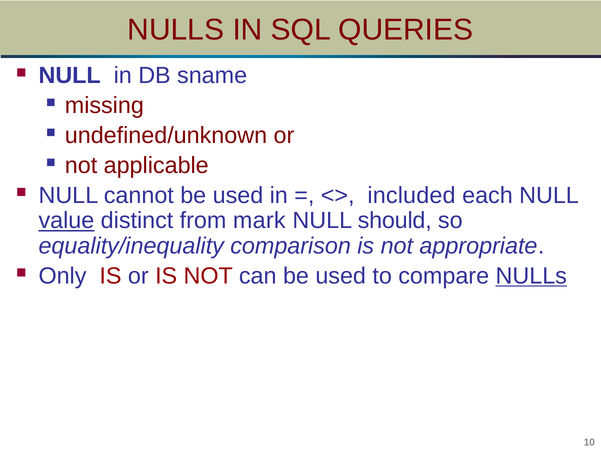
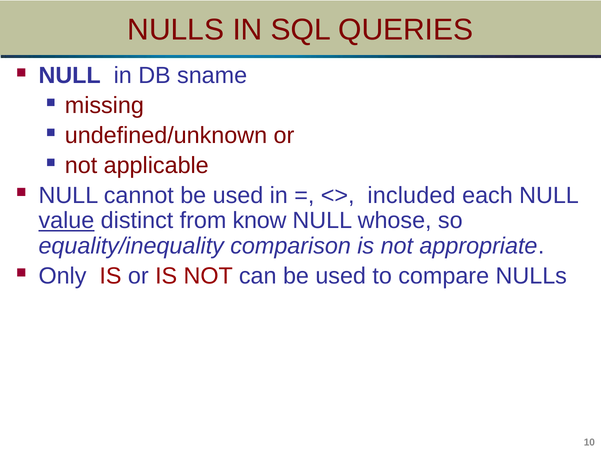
mark: mark -> know (260, 221)
should: should -> whose (395, 221)
NULLs underline: present -> none (531, 276)
